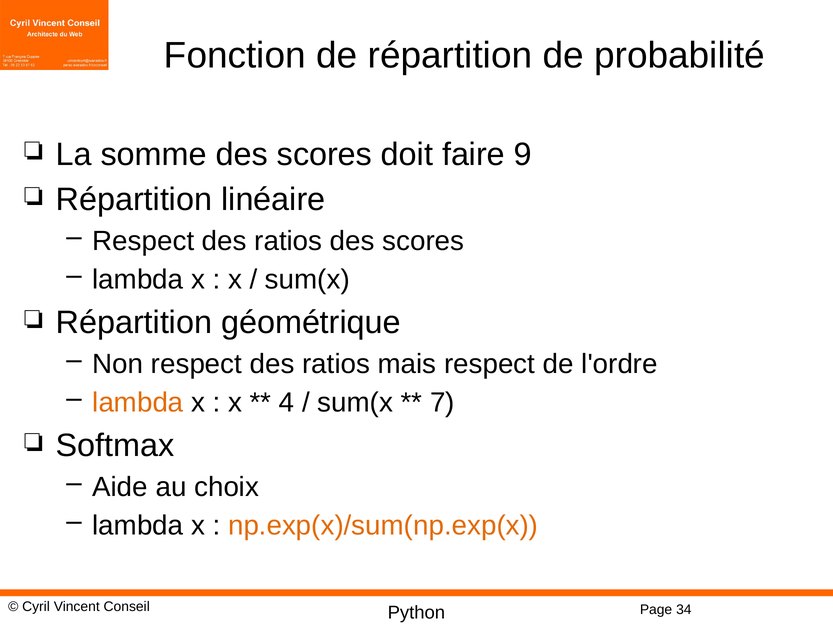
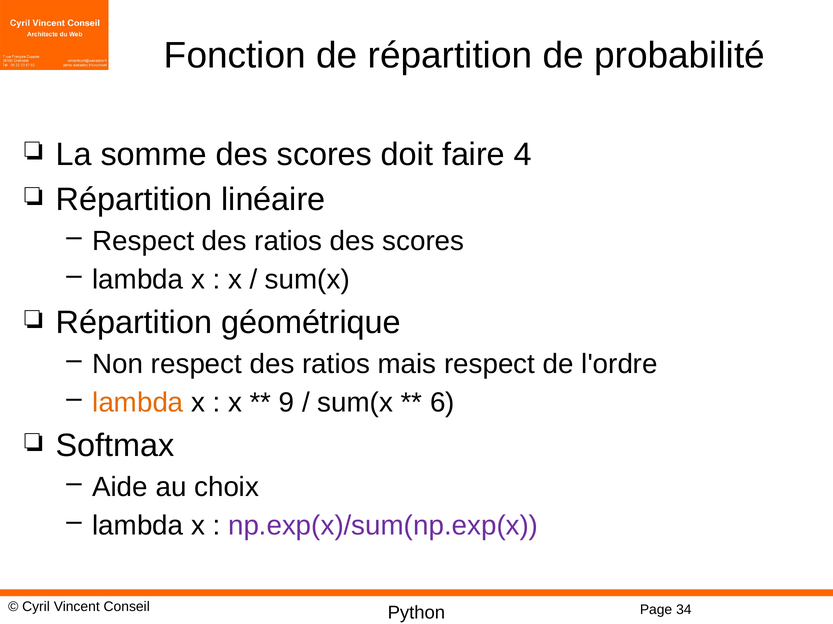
9: 9 -> 4 (523, 155)
4: 4 -> 9 (287, 403)
7: 7 -> 6 (442, 403)
np.exp(x)/sum(np.exp(x colour: orange -> purple (383, 526)
